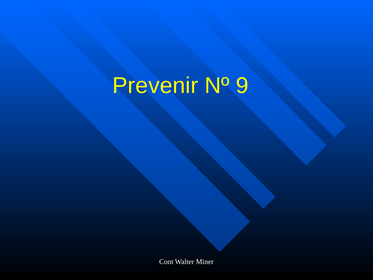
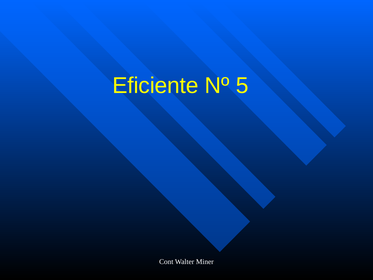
Prevenir: Prevenir -> Eficiente (155, 85)
9: 9 -> 5 (242, 85)
